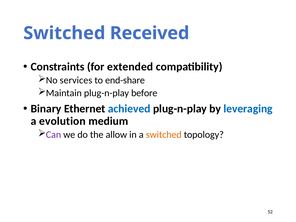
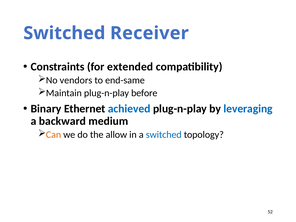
Received: Received -> Receiver (149, 33)
services: services -> vendors (76, 80)
end-share: end-share -> end-same (125, 80)
evolution: evolution -> backward (62, 121)
Can colour: purple -> orange (54, 135)
switched colour: orange -> blue (164, 135)
